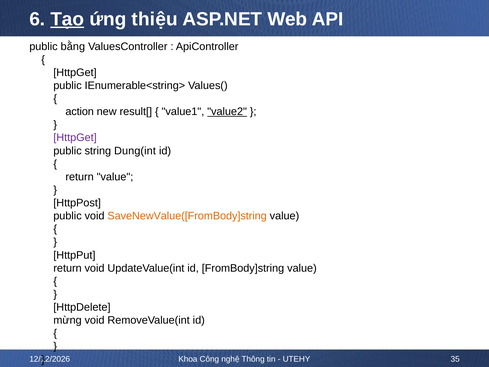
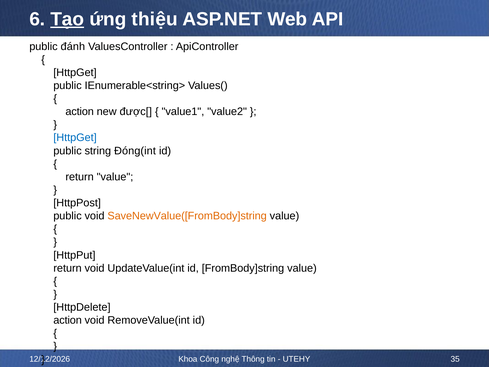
bằng: bằng -> đánh (73, 46)
result[: result[ -> được[ (136, 112)
value2 underline: present -> none (227, 112)
HttpGet colour: purple -> blue (75, 138)
Dung(int: Dung(int -> Đóng(int (135, 151)
mừng: mừng -> action (68, 320)
